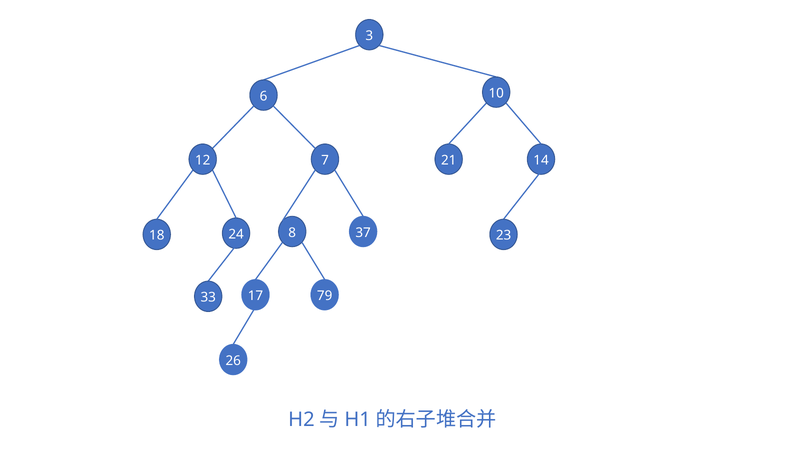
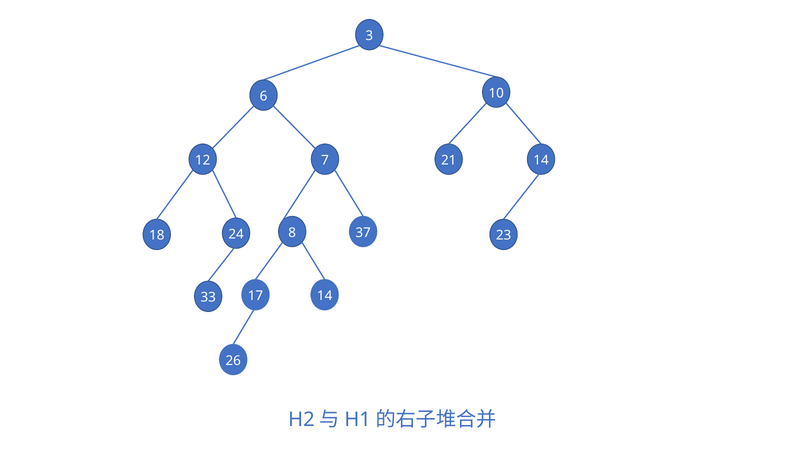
33 79: 79 -> 14 (325, 296)
